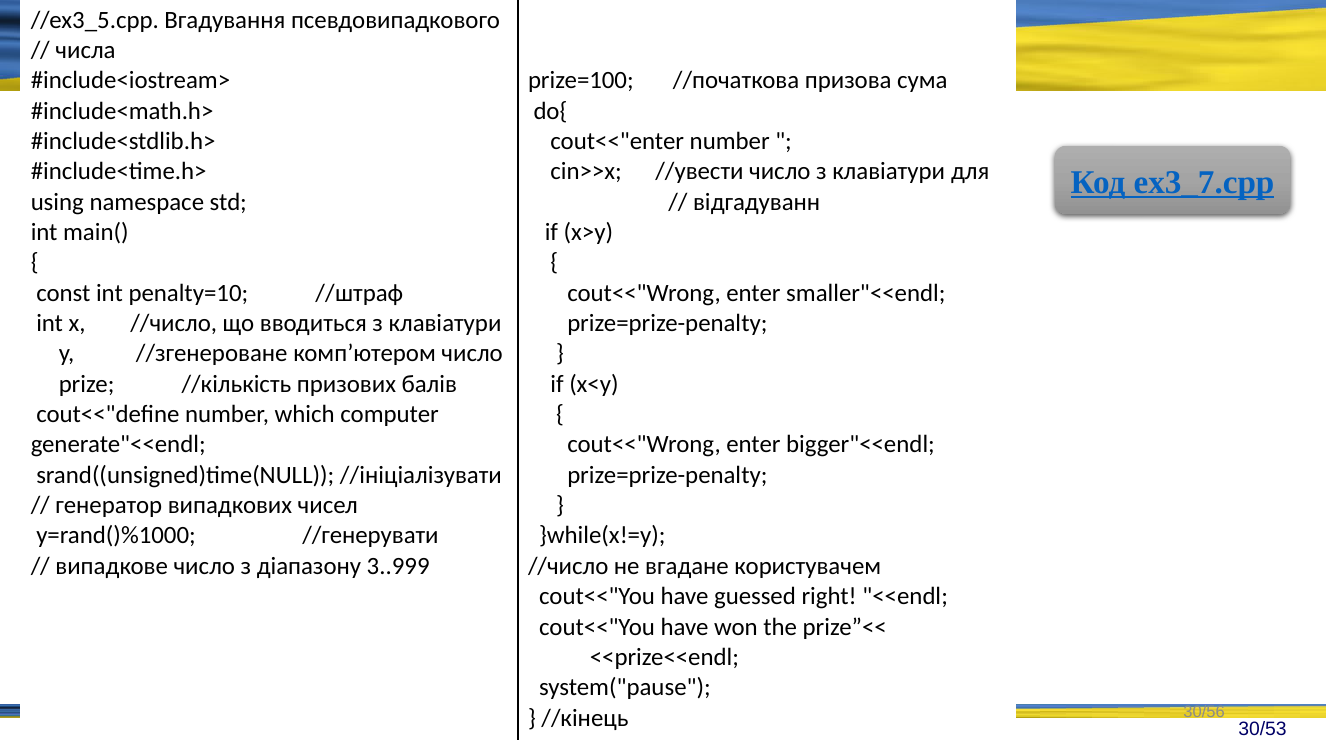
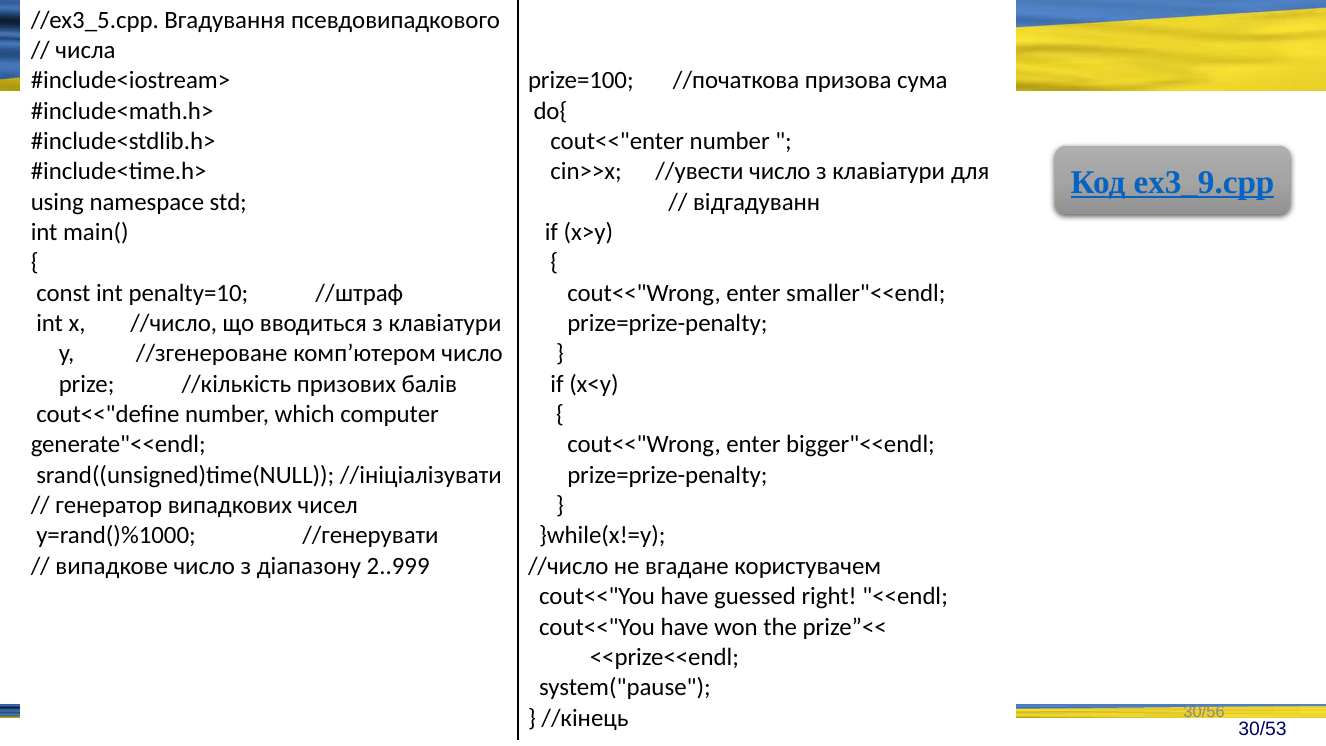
ex3_7.cpp: ex3_7.cpp -> ex3_9.cpp (1204, 182)
3..999: 3..999 -> 2..999 (398, 566)
